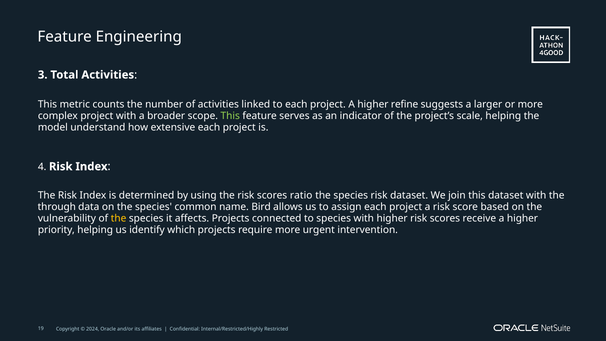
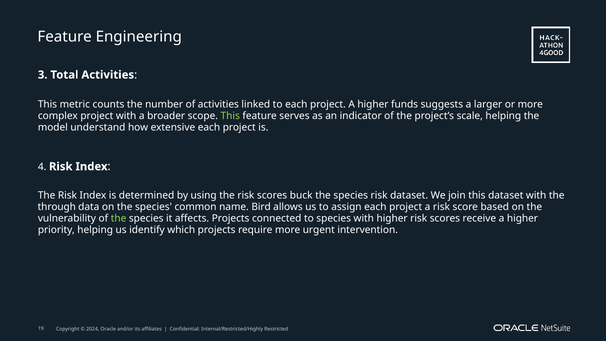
refine: refine -> funds (405, 104)
ratio: ratio -> buck (301, 195)
the colour: yellow -> light green (119, 218)
